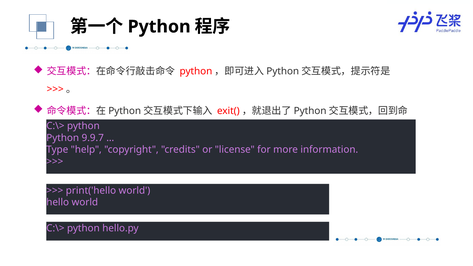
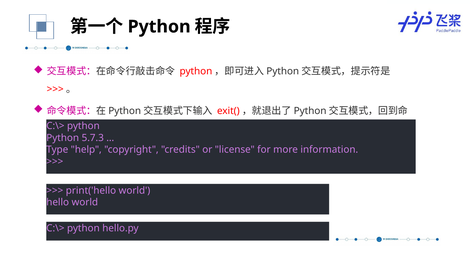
9.9.7: 9.9.7 -> 5.7.3 (93, 138)
